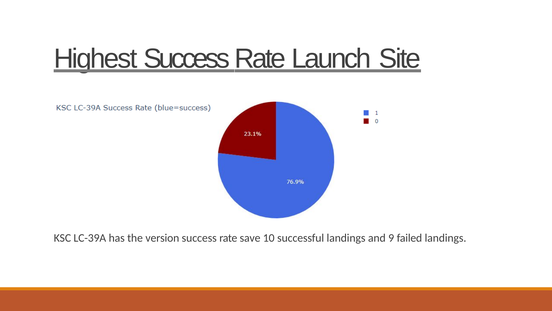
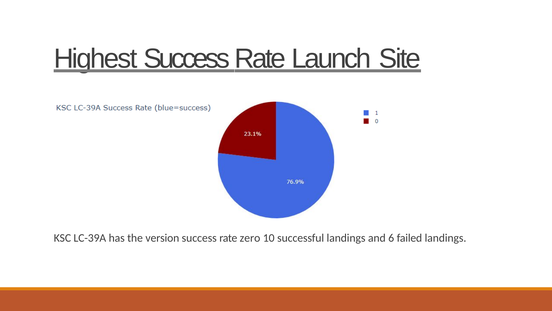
save: save -> zero (250, 238)
9: 9 -> 6 (391, 238)
